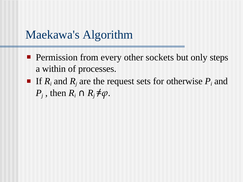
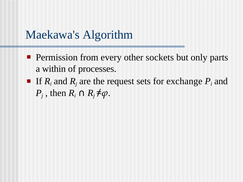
steps: steps -> parts (219, 57)
otherwise: otherwise -> exchange (184, 81)
